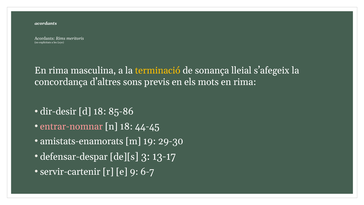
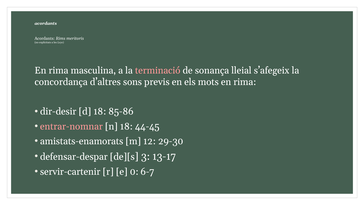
terminació colour: yellow -> pink (158, 71)
19: 19 -> 12 (150, 141)
9: 9 -> 0 (134, 172)
